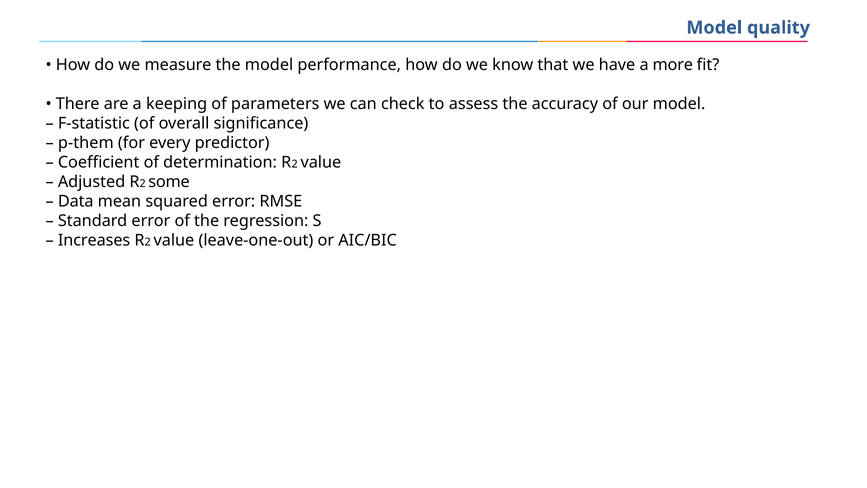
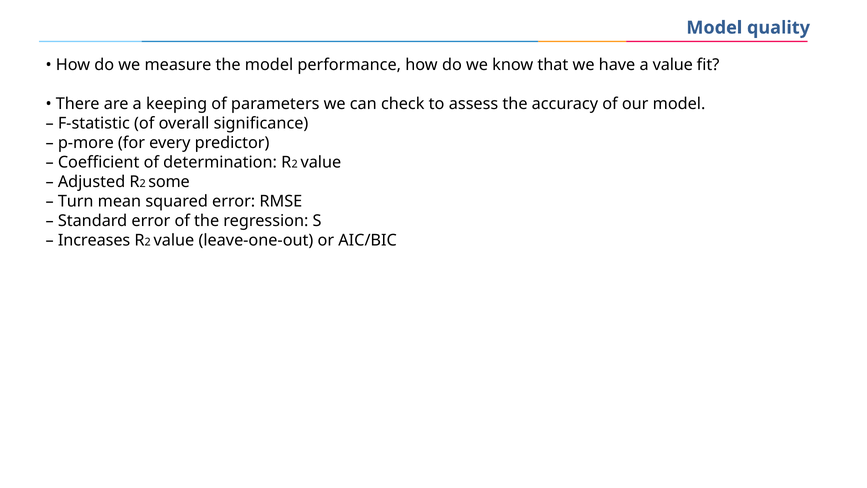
a more: more -> value (673, 65)
p-them: p-them -> p-more (86, 143)
Data: Data -> Turn (76, 201)
